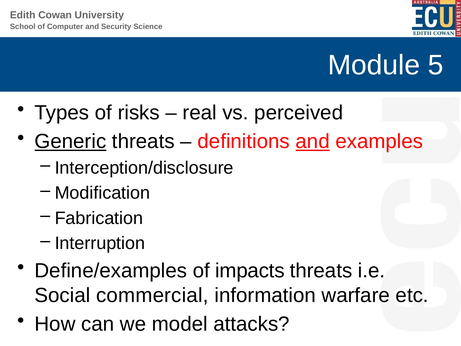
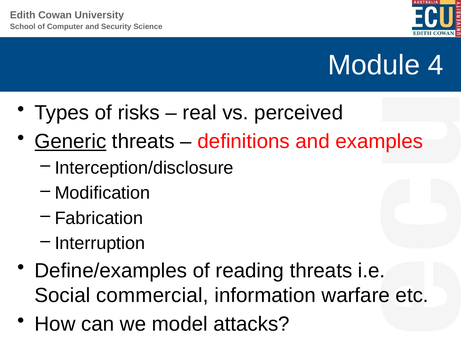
5: 5 -> 4 (436, 65)
and underline: present -> none (313, 141)
impacts: impacts -> reading (250, 271)
